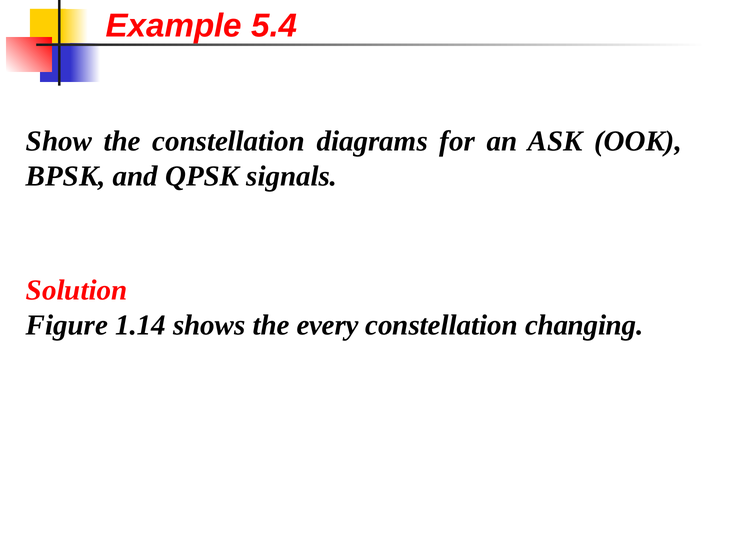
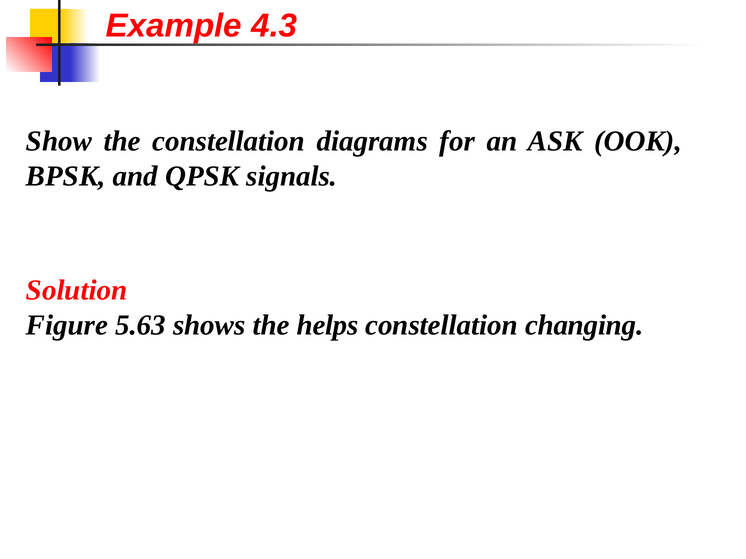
5.4: 5.4 -> 4.3 (274, 26)
1.14: 1.14 -> 5.63 (140, 325)
every: every -> helps (328, 325)
